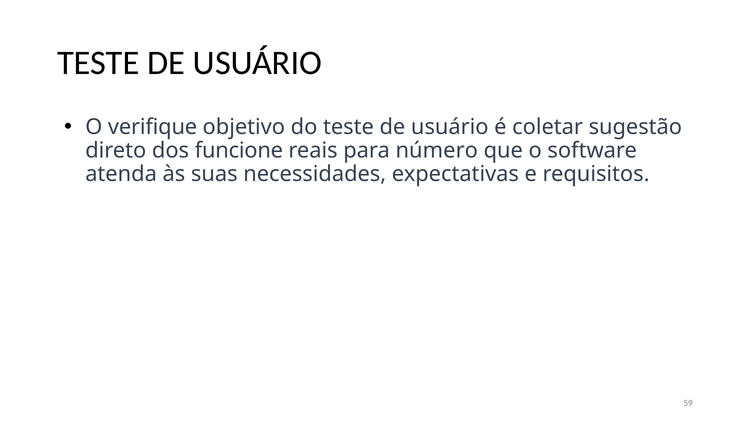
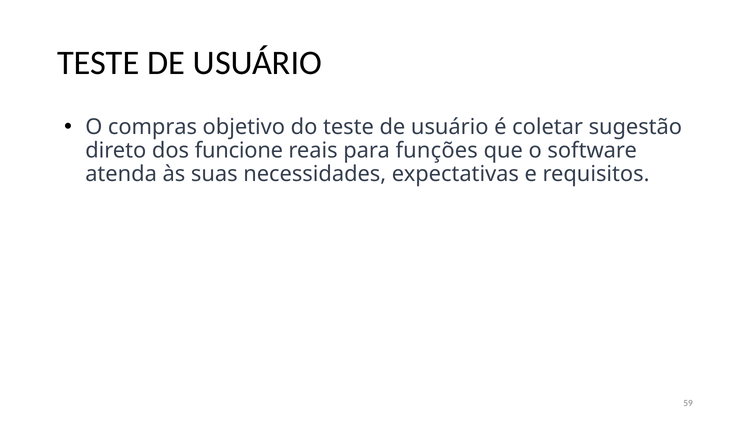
verifique: verifique -> compras (153, 127)
número: número -> funções (437, 150)
